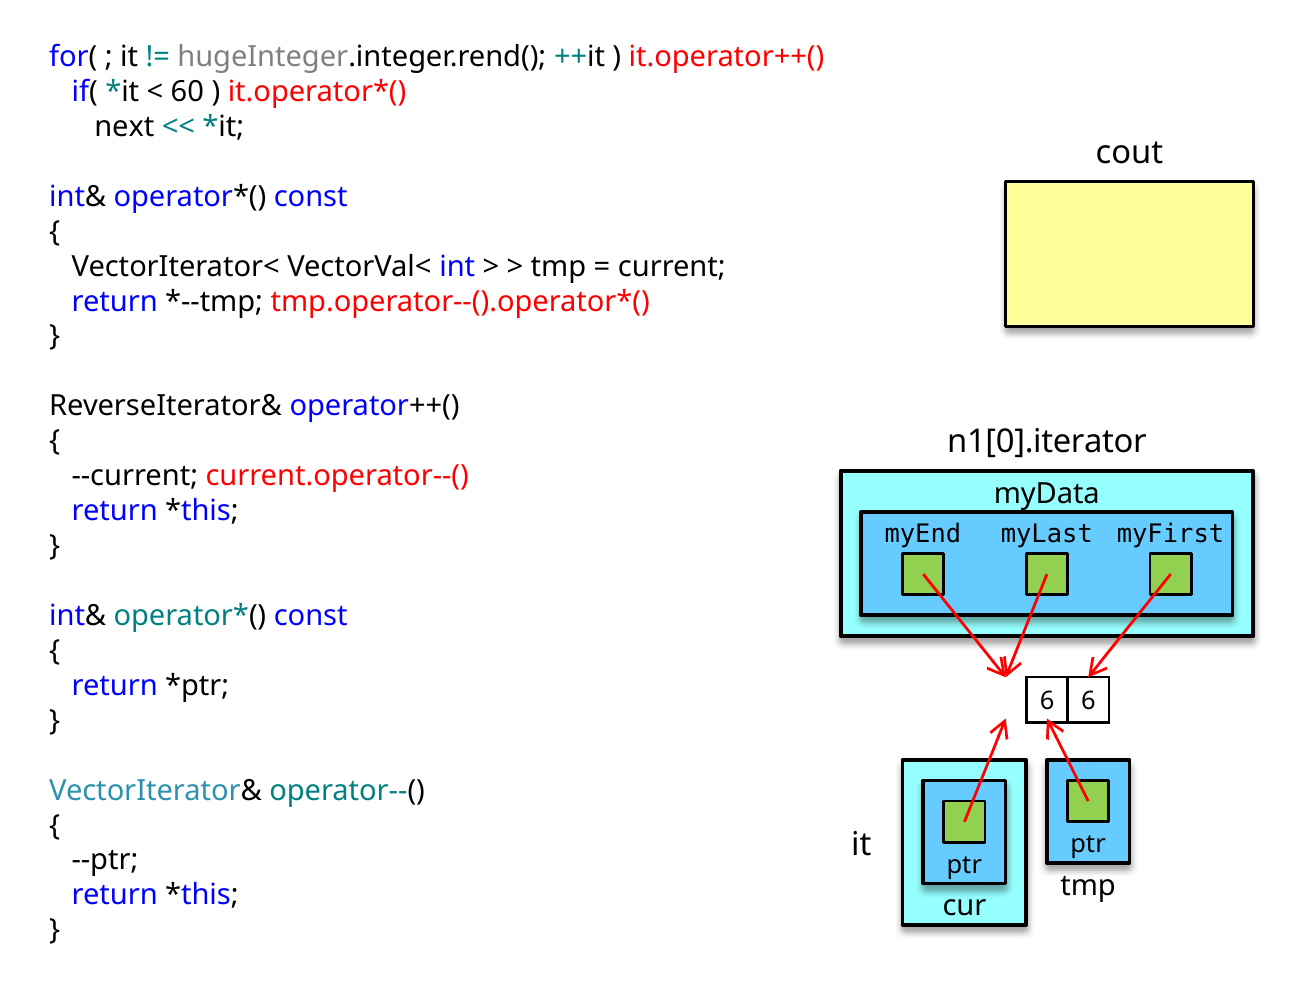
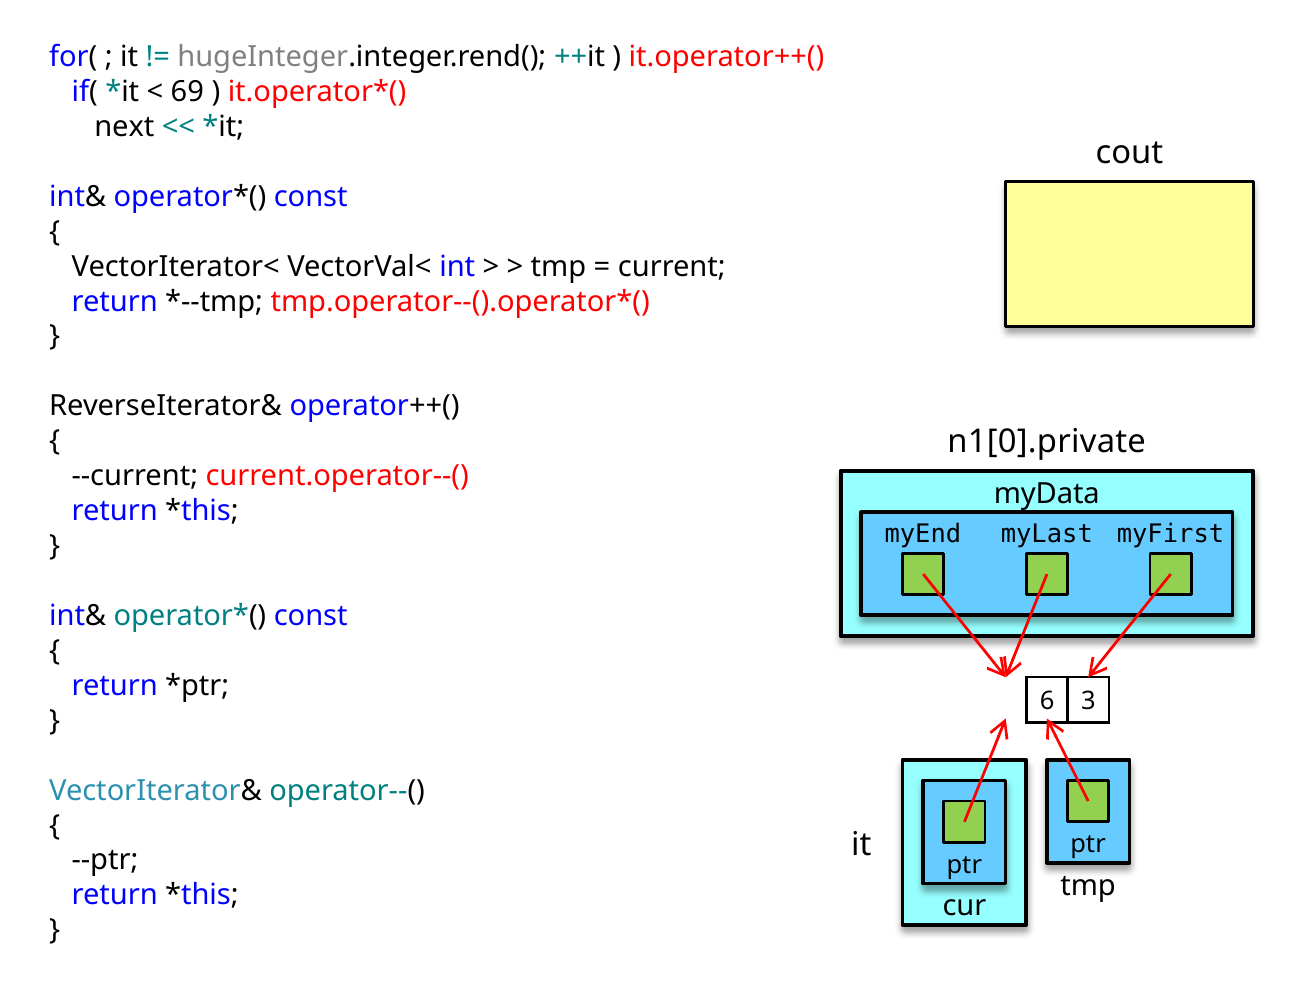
60: 60 -> 69 (187, 92)
n1[0].iterator: n1[0].iterator -> n1[0].private (1047, 442)
6 6: 6 -> 3 (1088, 701)
